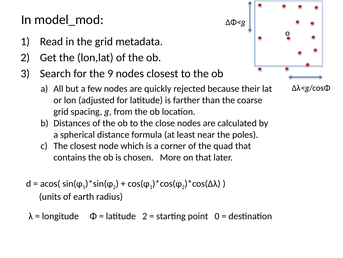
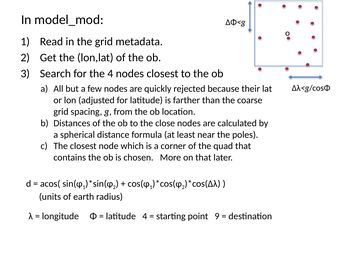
the 9: 9 -> 4 (110, 73)
latitude 2: 2 -> 4 (145, 216)
0: 0 -> 9 (217, 216)
